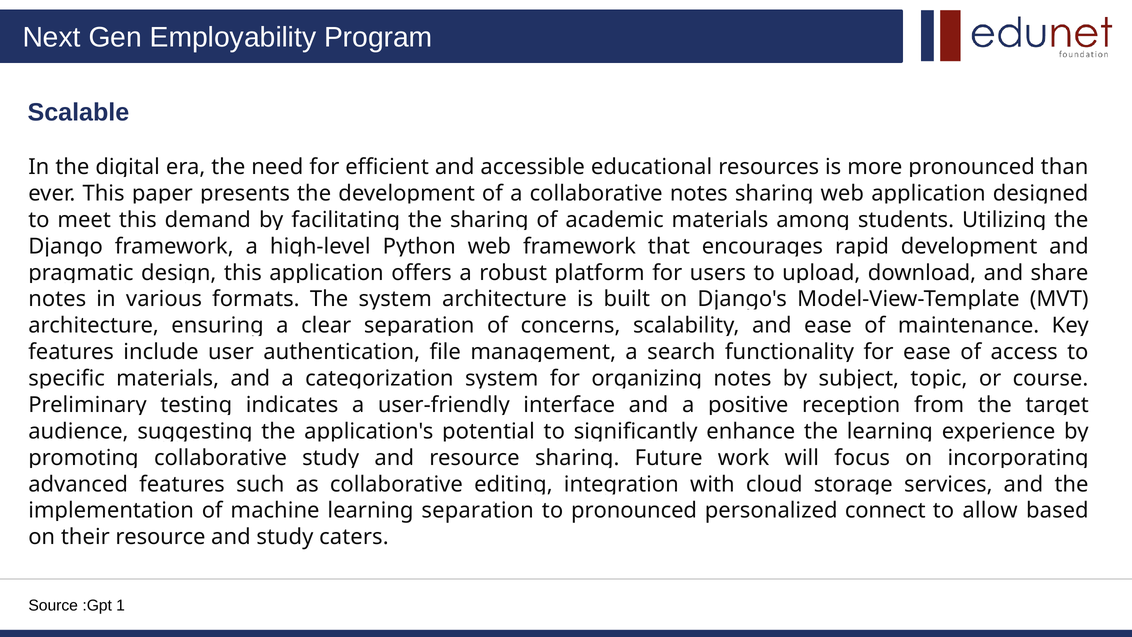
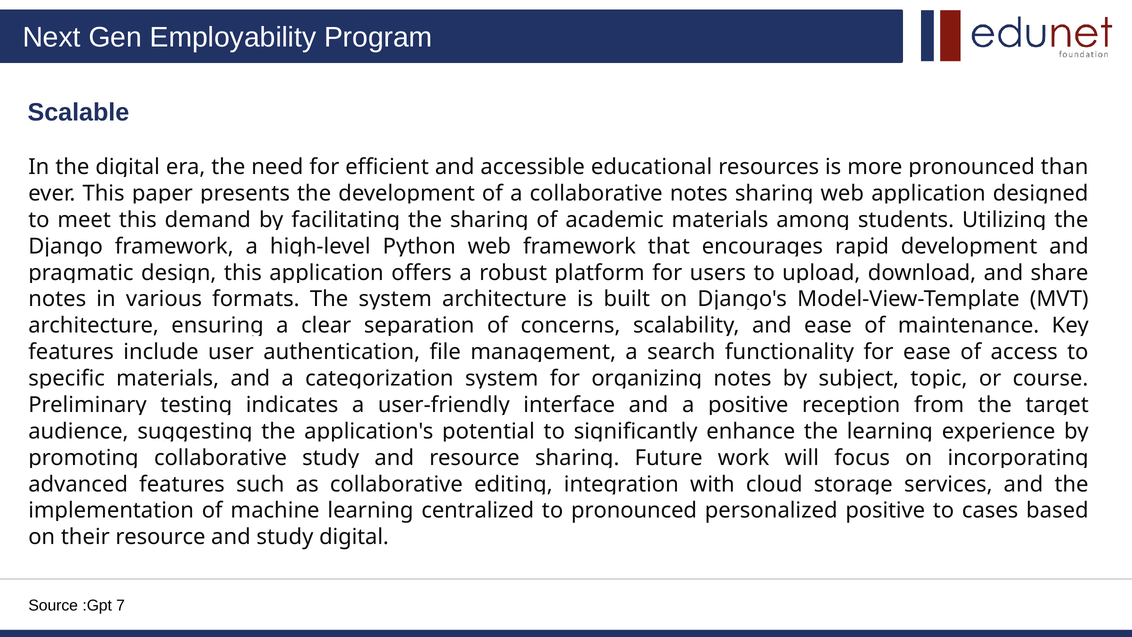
separation: separation -> centralized (478, 511)
personalized connect: connect -> positive (885, 511)
allow: allow -> cases (990, 511)
study caters: caters -> digital (354, 537)
1: 1 -> 7 (121, 605)
